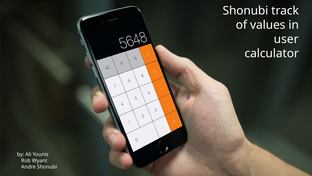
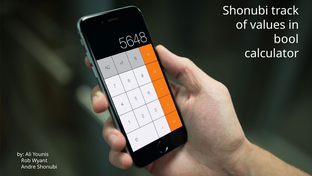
user: user -> bool (286, 39)
